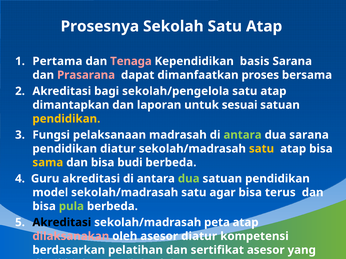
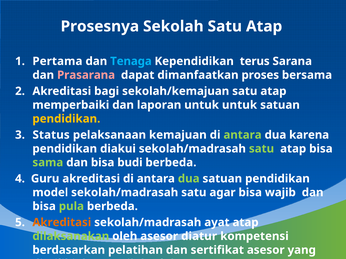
Tenaga colour: pink -> light blue (131, 61)
basis: basis -> terus (255, 61)
sekolah/pengelola: sekolah/pengelola -> sekolah/kemajuan (176, 91)
dimantapkan: dimantapkan -> memperbaiki (71, 105)
untuk sesuai: sesuai -> untuk (240, 105)
Fungsi: Fungsi -> Status (51, 135)
madrasah: madrasah -> kemajuan (178, 135)
dua sarana: sarana -> karena (309, 135)
pendidikan diatur: diatur -> diakui (118, 149)
satu colour: yellow -> light green (262, 149)
sama colour: yellow -> light green (48, 163)
terus: terus -> wajib (280, 193)
Akreditasi colour: black -> orange (62, 223)
peta: peta -> ayat (217, 223)
dilaksanakan colour: pink -> light green (71, 237)
